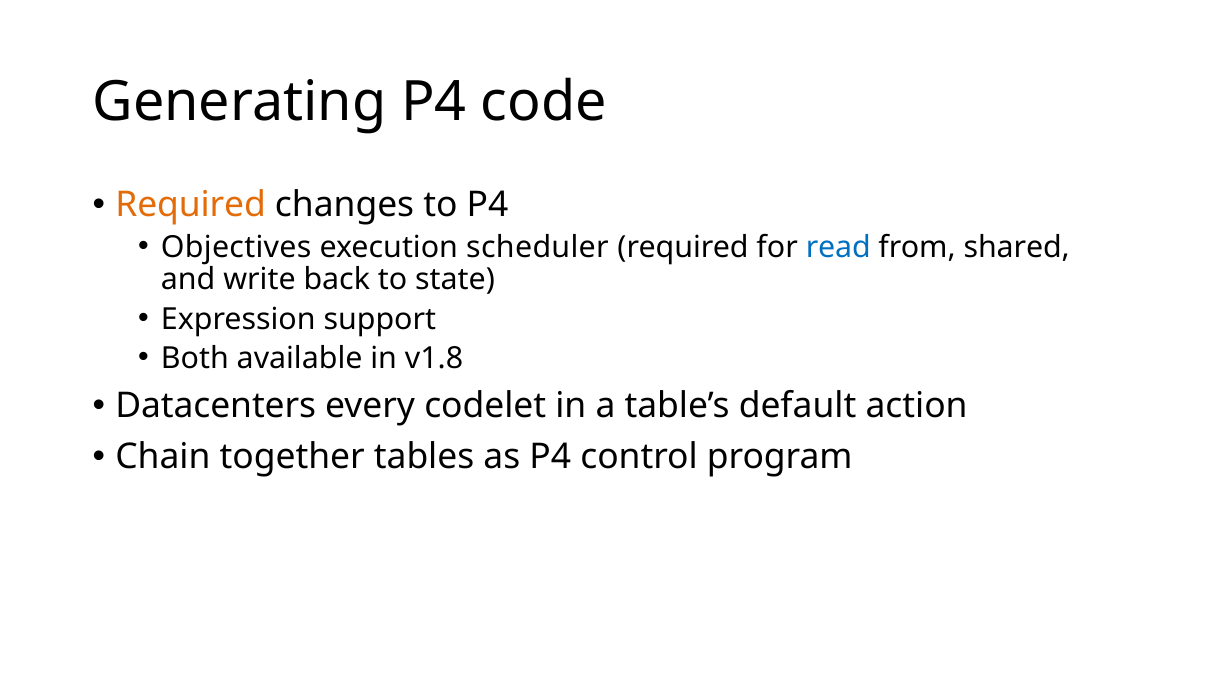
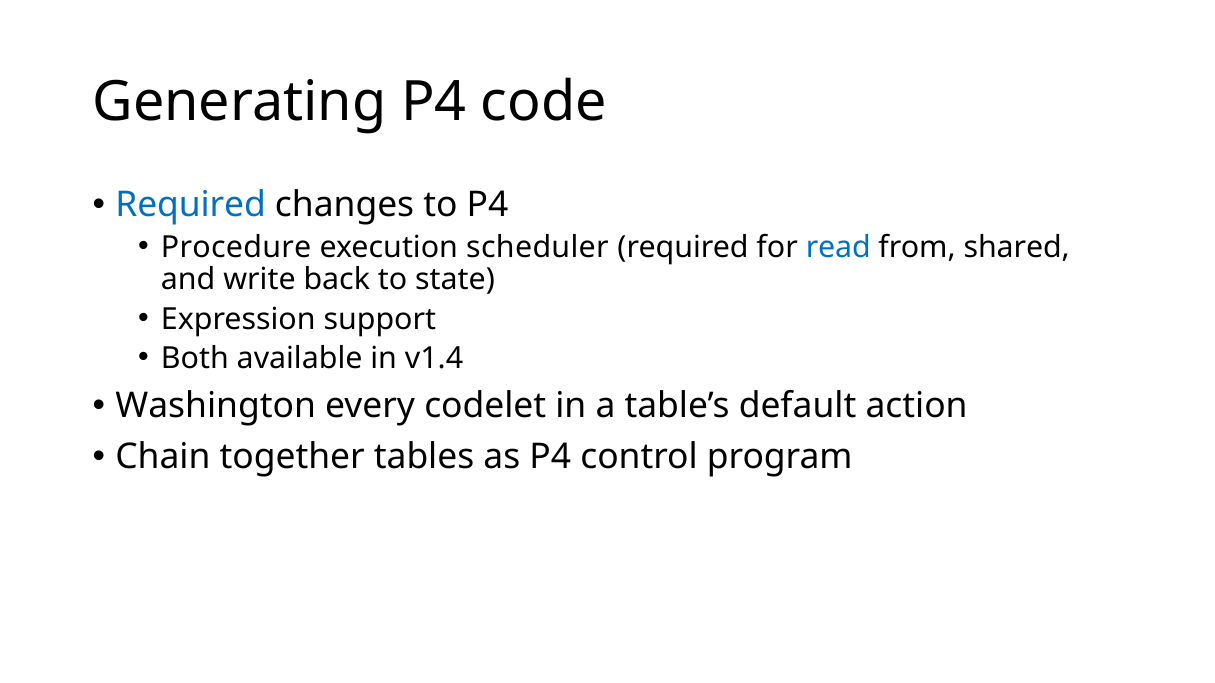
Required colour: orange -> blue (191, 205)
Objectives: Objectives -> Procedure (236, 247)
v1.8: v1.8 -> v1.4 (434, 358)
Datacenters: Datacenters -> Washington (216, 406)
